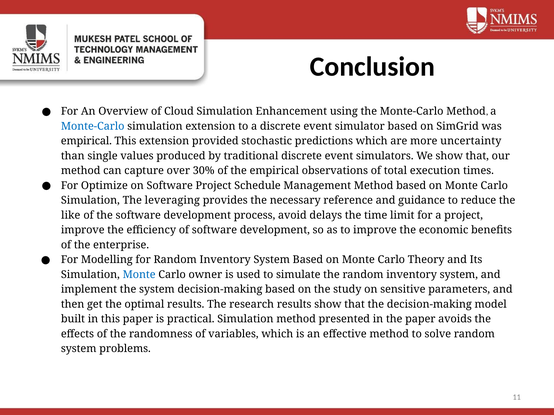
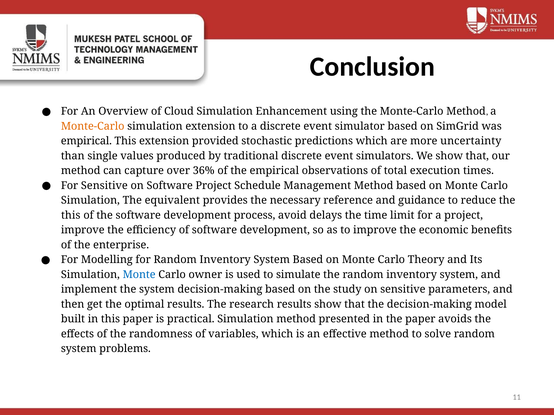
Monte-Carlo colour: blue -> orange (93, 126)
30%: 30% -> 36% (204, 171)
For Optimize: Optimize -> Sensitive (104, 186)
leveraging: leveraging -> equivalent (172, 201)
like: like -> this (71, 215)
